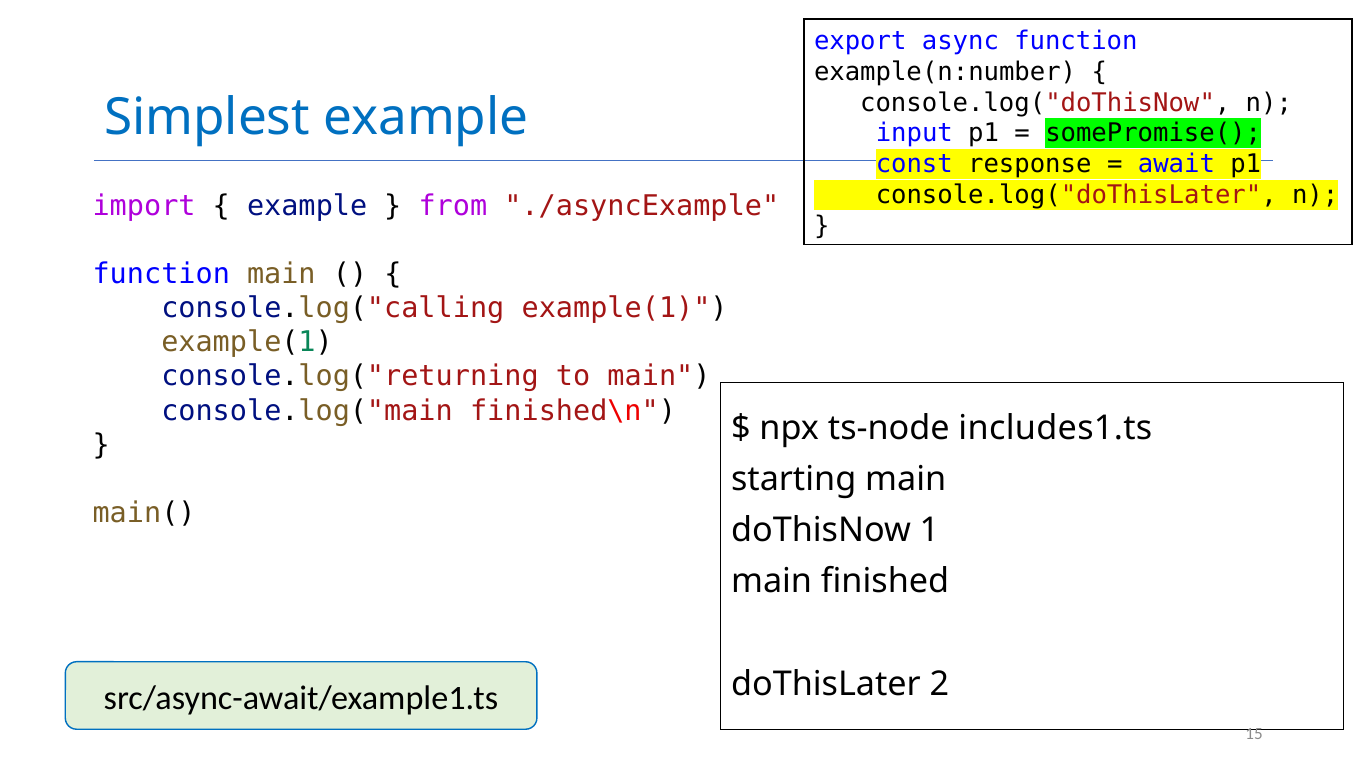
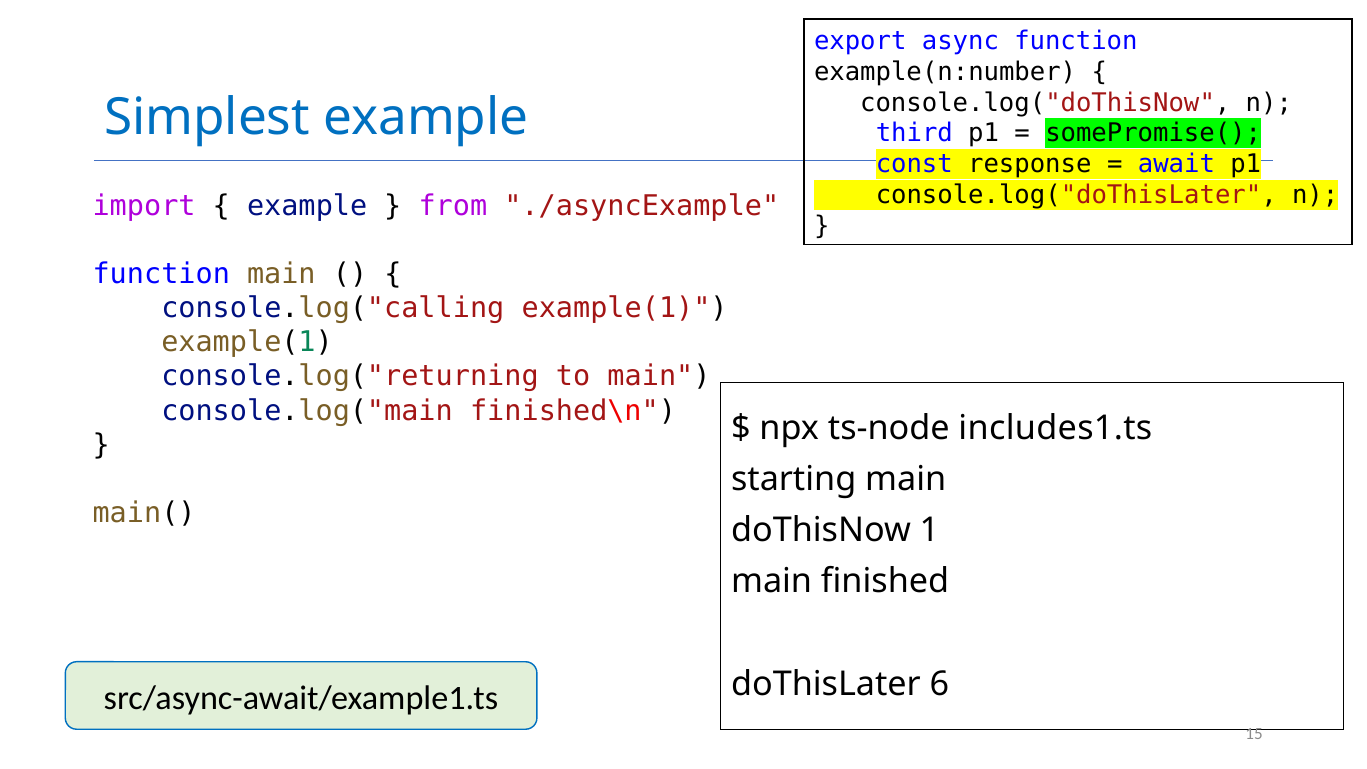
input: input -> third (914, 134)
2: 2 -> 6 (939, 684)
